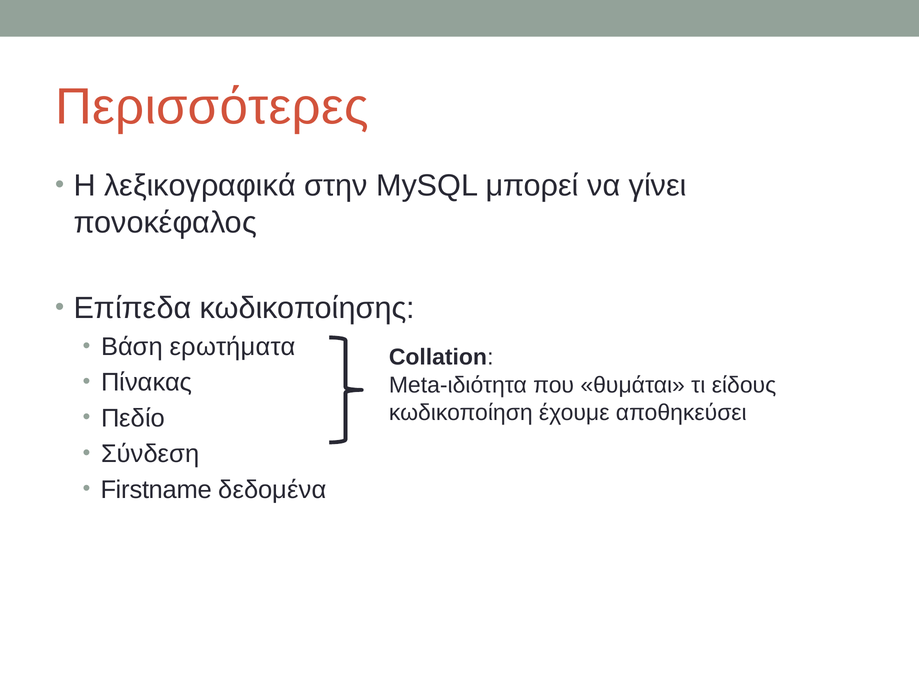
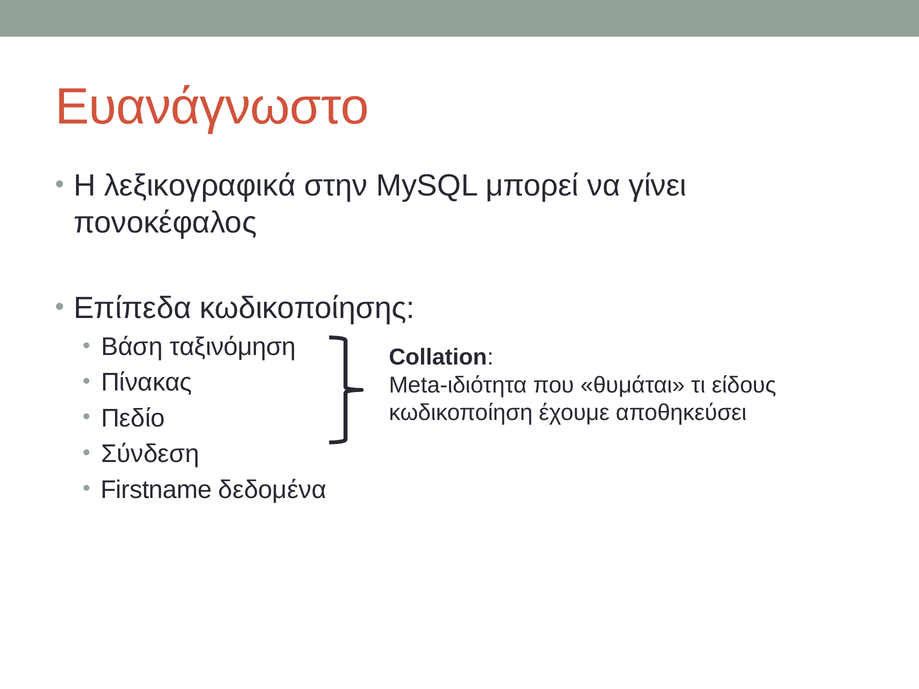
Περισσότερες: Περισσότερες -> Ευανάγνωστο (212, 107)
ερωτήματα: ερωτήματα -> ταξινόμηση (233, 347)
